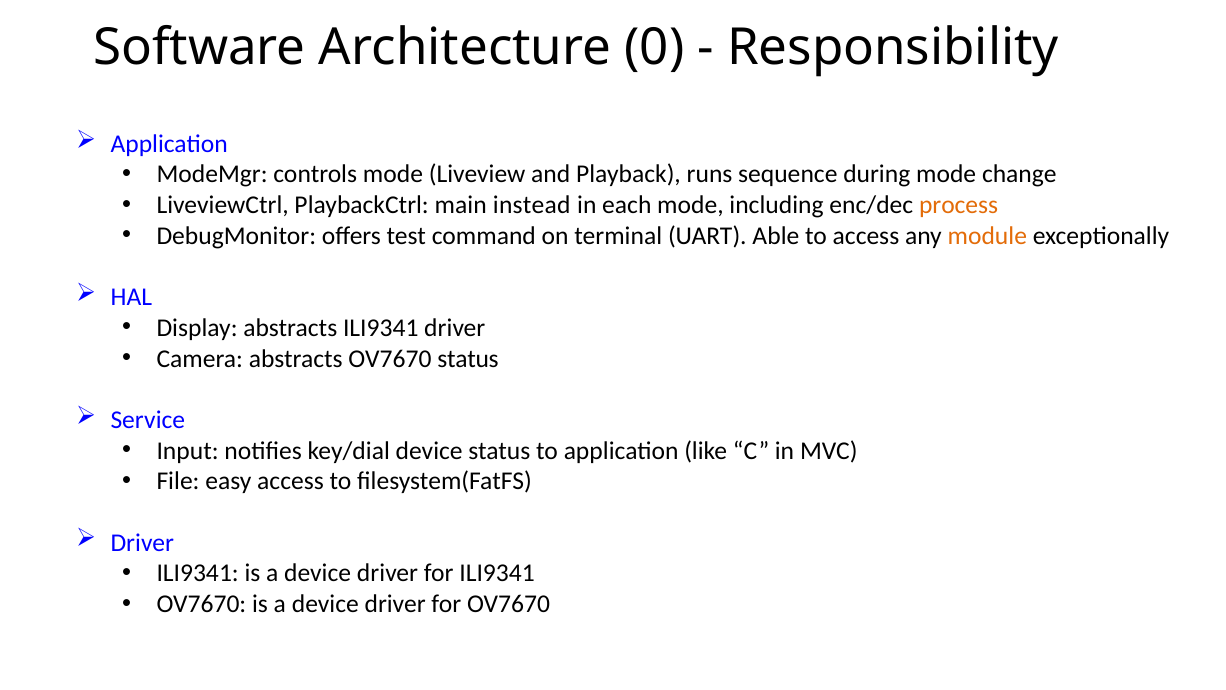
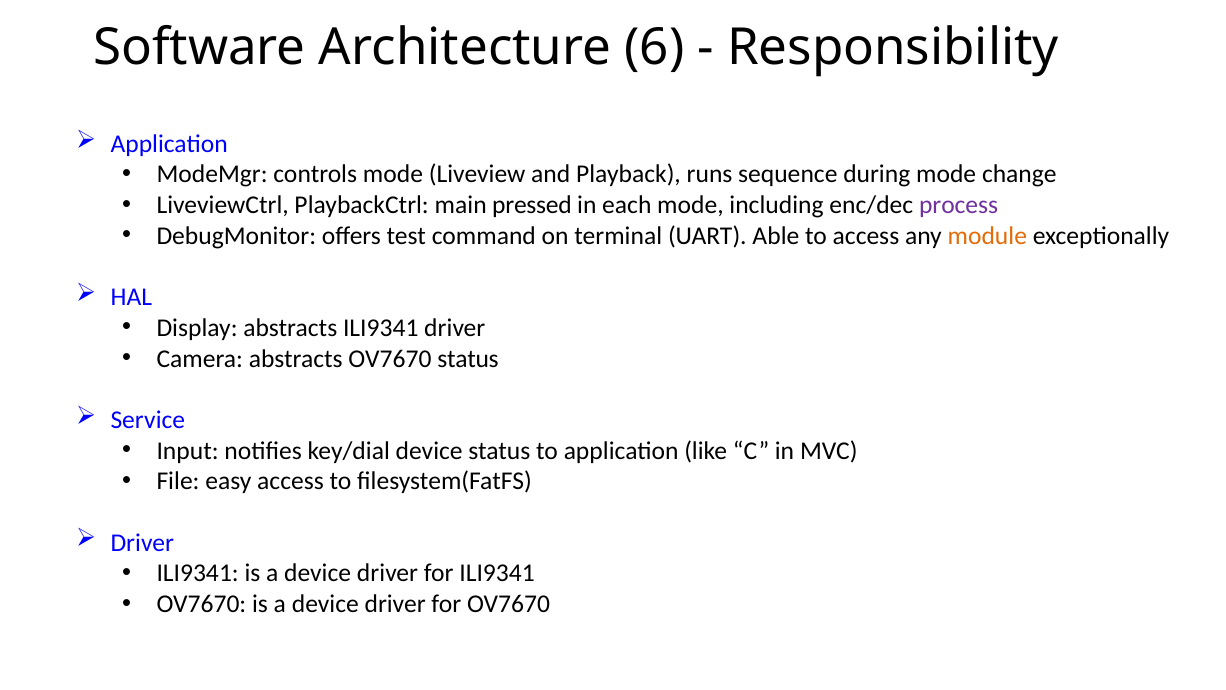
0: 0 -> 6 (654, 48)
instead: instead -> pressed (532, 205)
process colour: orange -> purple (959, 205)
